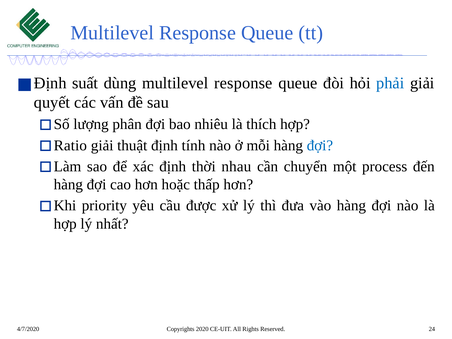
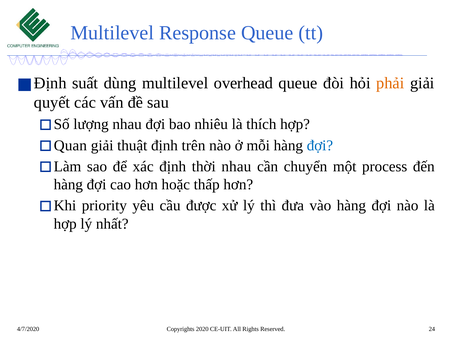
dùng multilevel response: response -> overhead (243, 83)
phải colour: blue -> orange (390, 83)
lượng phân: phân -> nhau (127, 124)
Ratio: Ratio -> Quan (70, 145)
tính: tính -> trên (194, 145)
